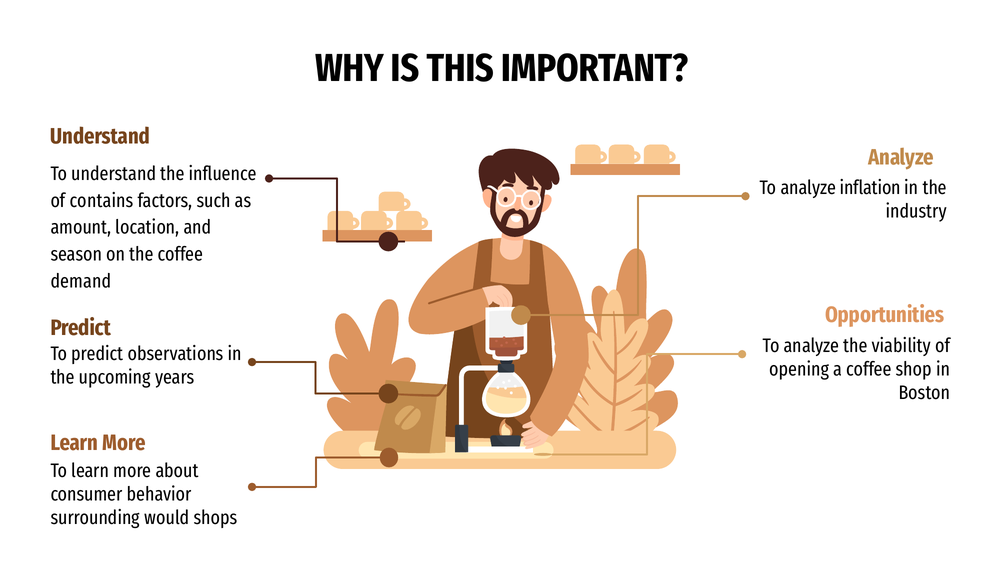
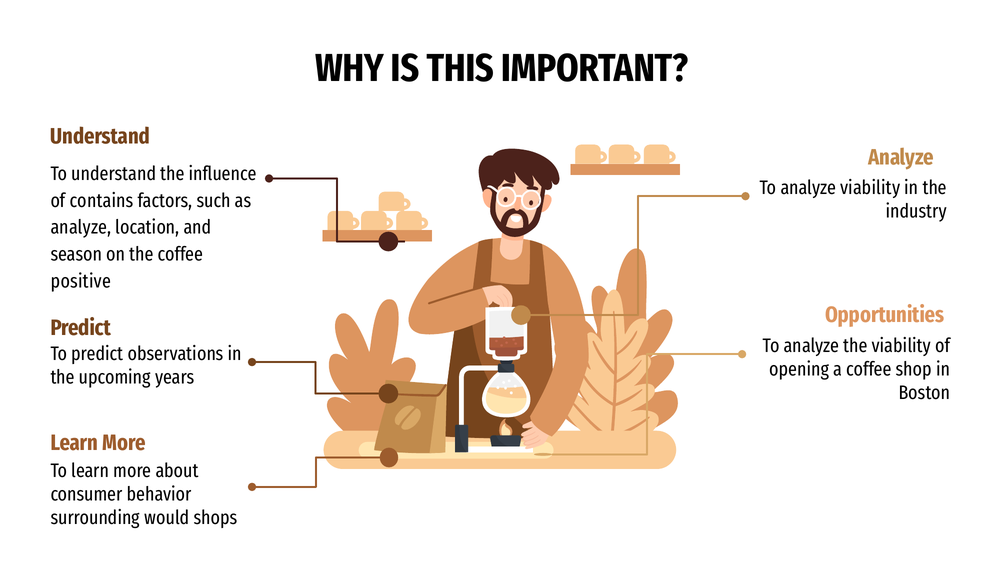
analyze inflation: inflation -> viability (870, 188)
amount: amount -> analyze (81, 227)
demand: demand -> positive (81, 281)
